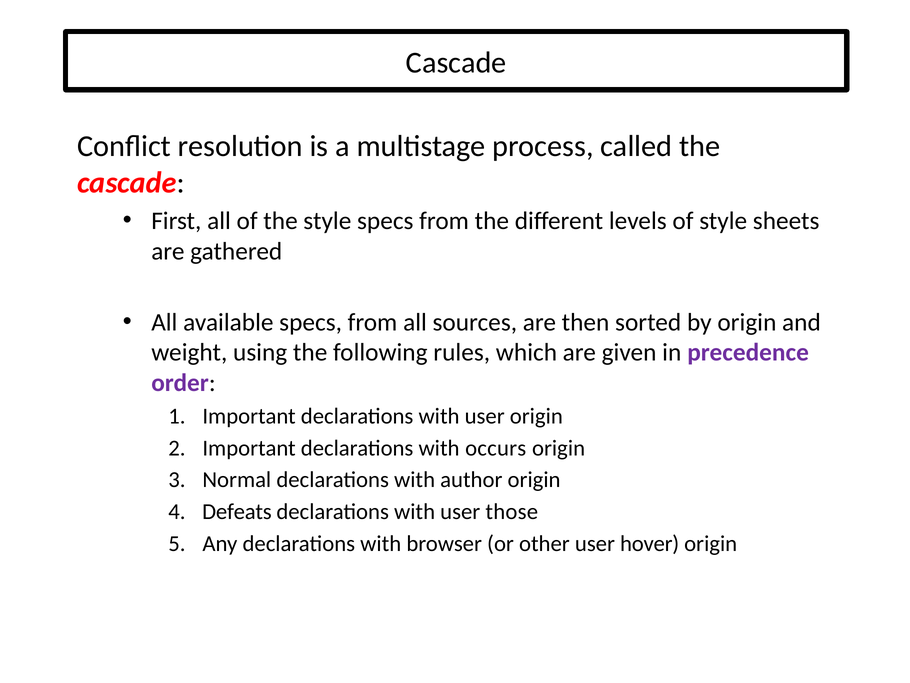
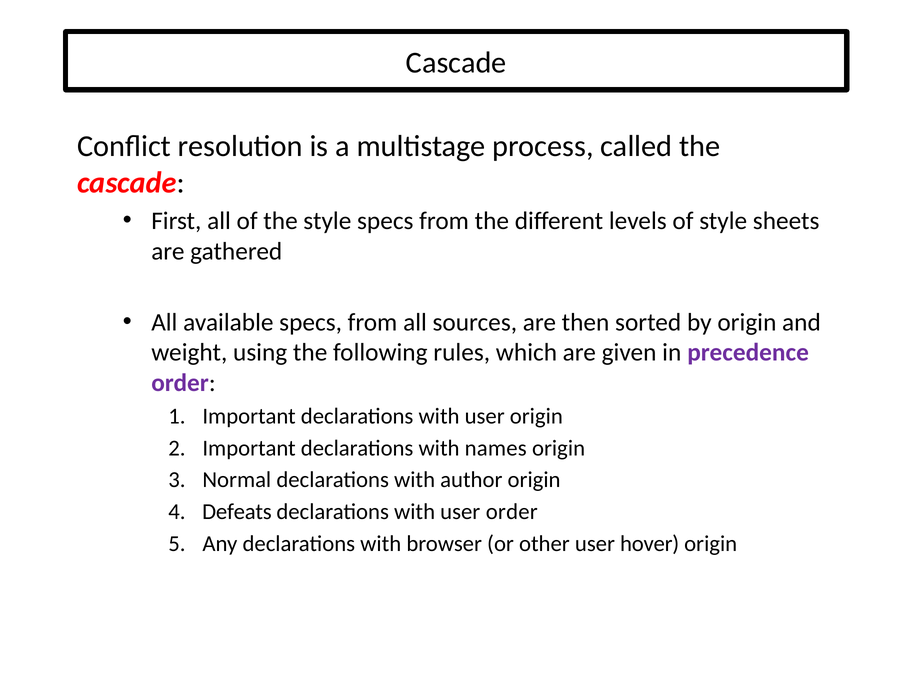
occurs: occurs -> names (496, 448)
user those: those -> order (512, 511)
